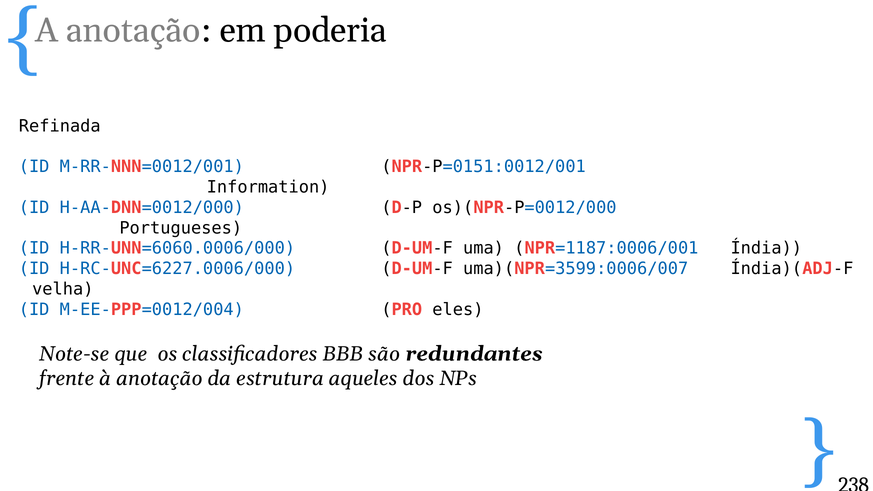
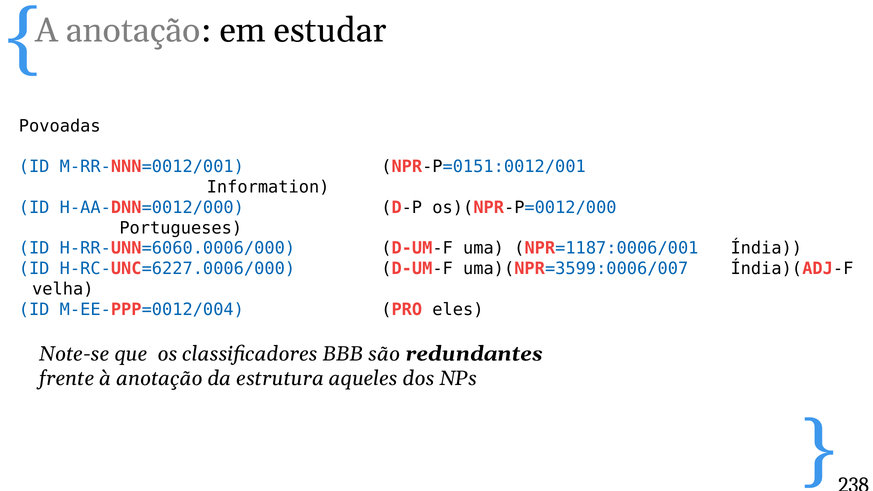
poderia: poderia -> estudar (330, 31)
Refinada: Refinada -> Povoadas (60, 126)
